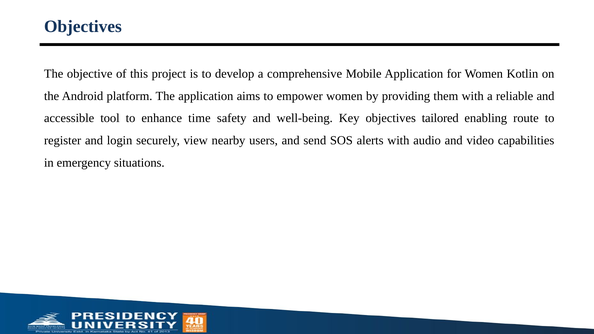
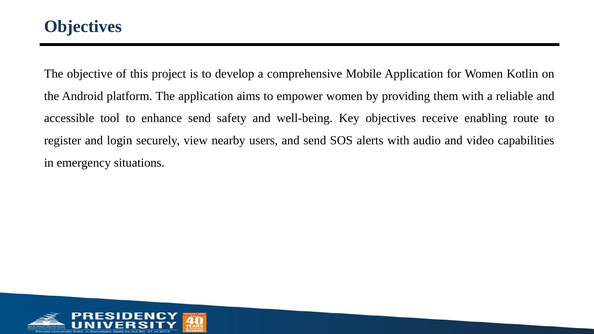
enhance time: time -> send (199, 118)
tailored: tailored -> receive (440, 118)
